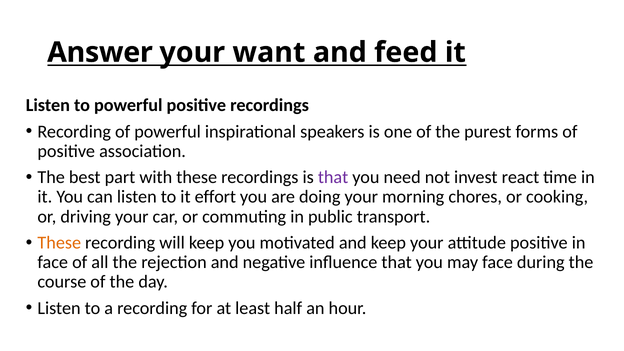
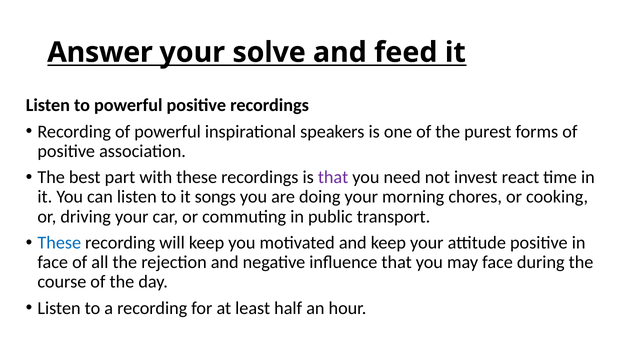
want: want -> solve (269, 52)
effort: effort -> songs (215, 197)
These colour: orange -> blue (59, 243)
